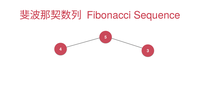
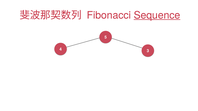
Sequence underline: none -> present (157, 15)
